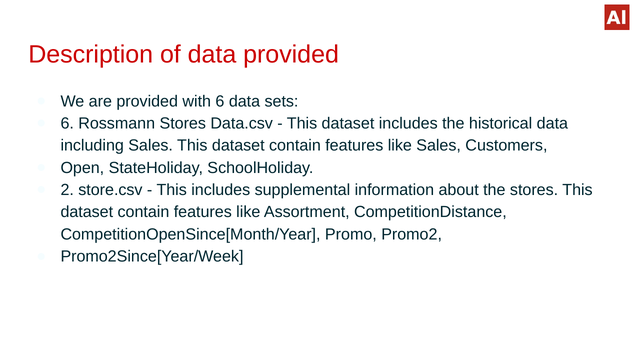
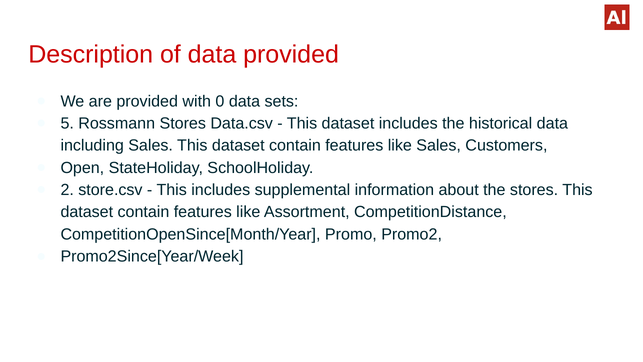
with 6: 6 -> 0 (220, 101)
6: 6 -> 5 (67, 123)
